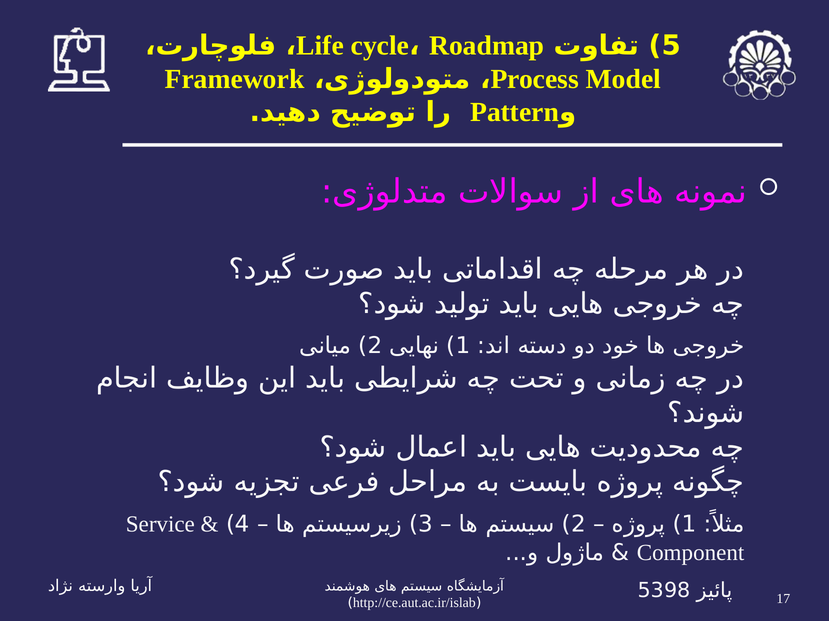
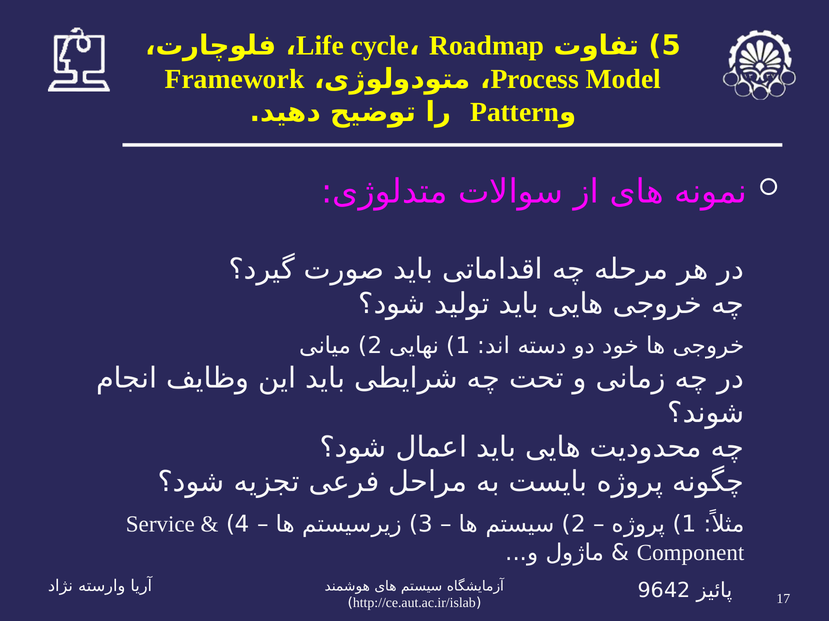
5398: 5398 -> 9642 (664, 591)
